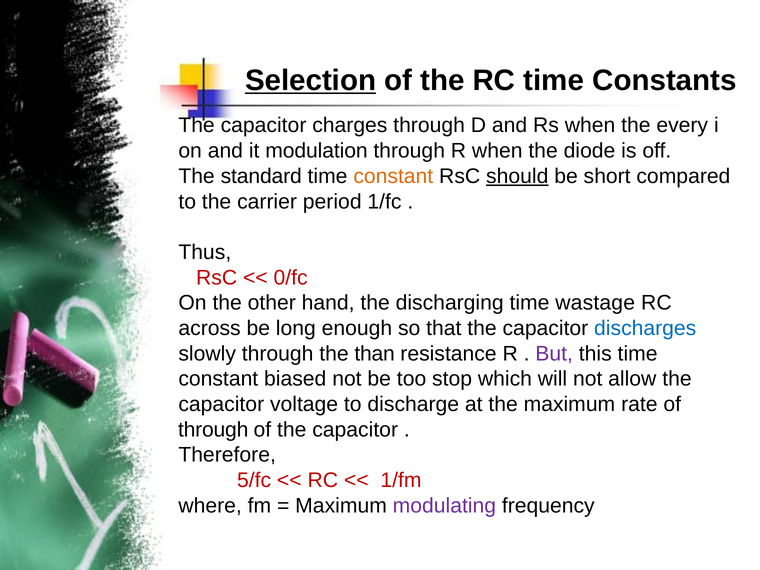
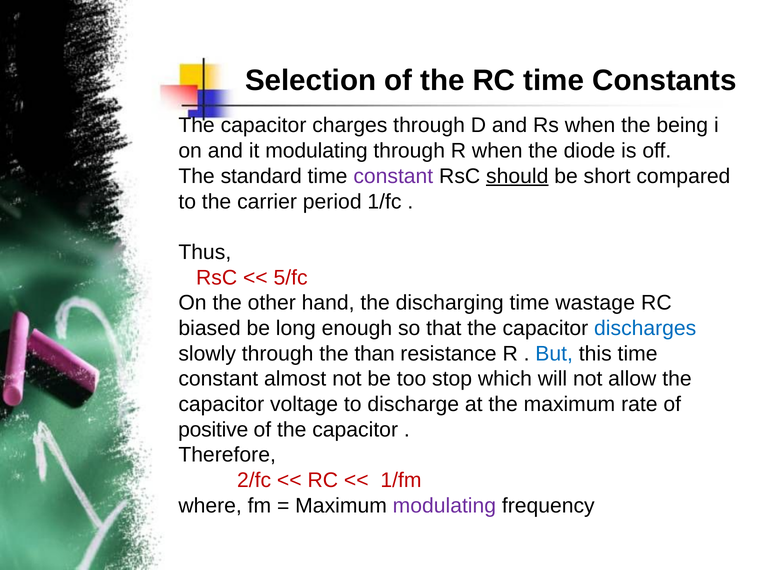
Selection underline: present -> none (311, 81)
every: every -> being (682, 126)
it modulation: modulation -> modulating (316, 151)
constant colour: orange -> purple (393, 176)
0/fc: 0/fc -> 5/fc (291, 278)
across: across -> biased (210, 328)
But colour: purple -> blue (554, 354)
biased: biased -> almost (295, 379)
through: through -> positive (213, 430)
5/fc: 5/fc -> 2/fc (254, 480)
